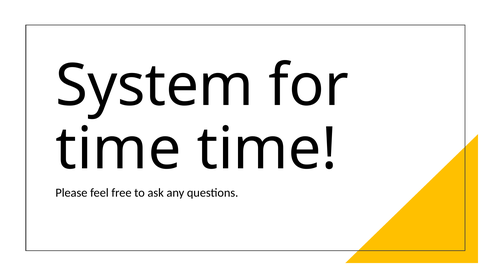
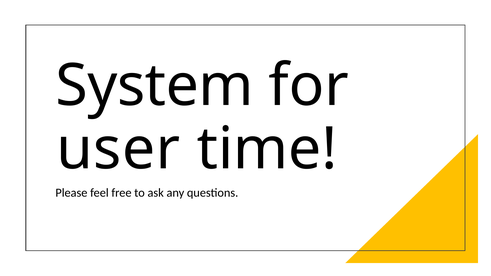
time: time -> user (118, 149)
